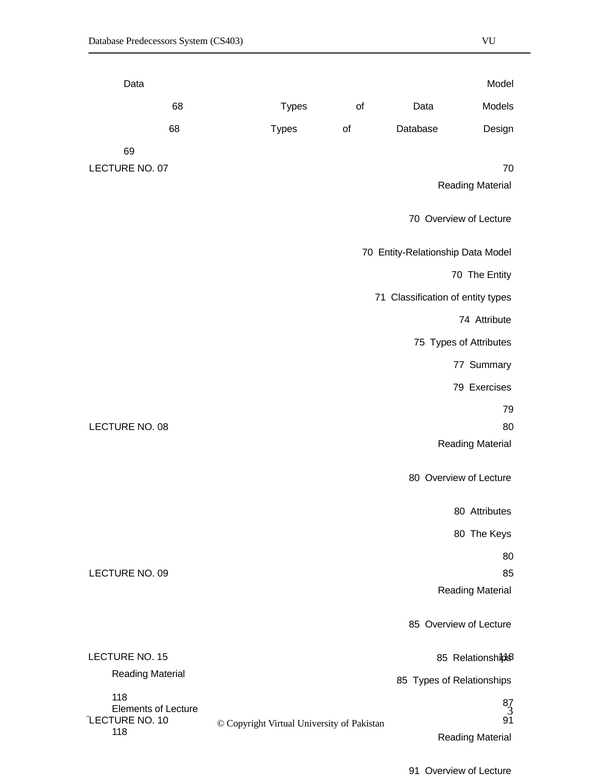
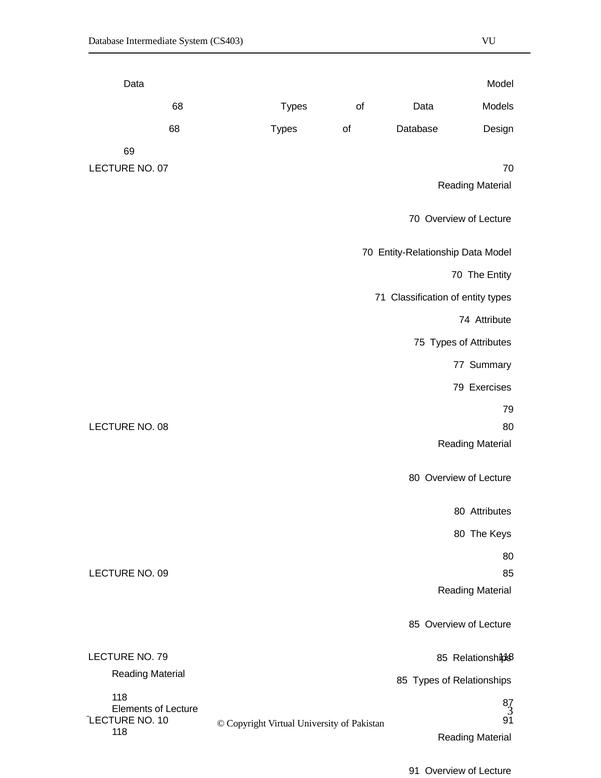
Predecessors: Predecessors -> Intermediate (151, 41)
NO 15: 15 -> 79 (162, 657)
